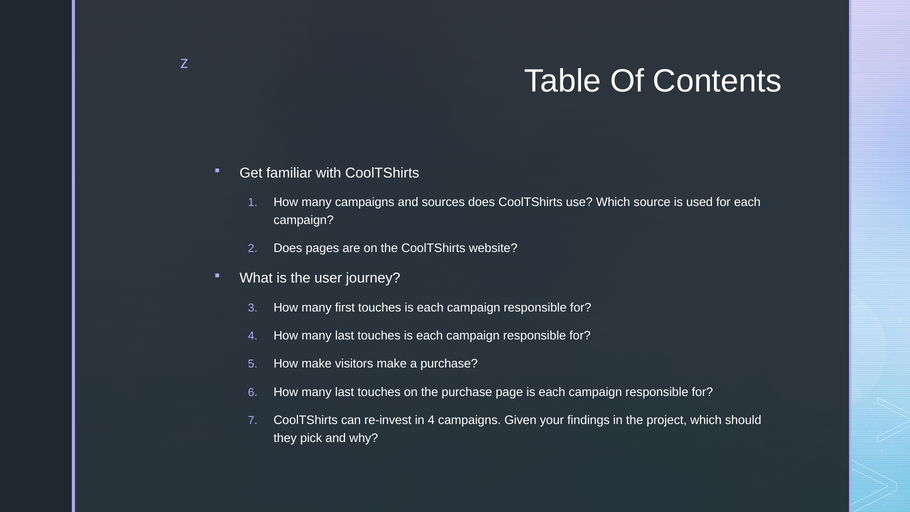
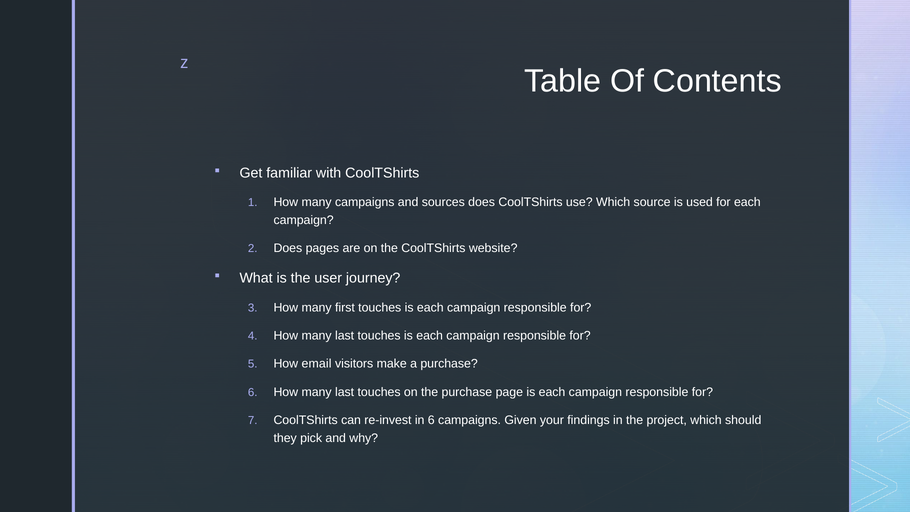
How make: make -> email (317, 364)
in 4: 4 -> 6 (431, 420)
